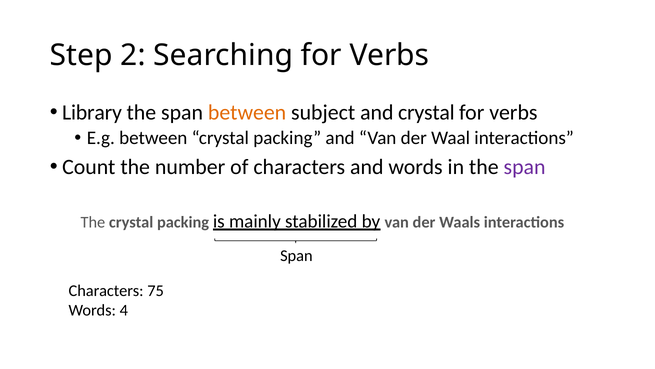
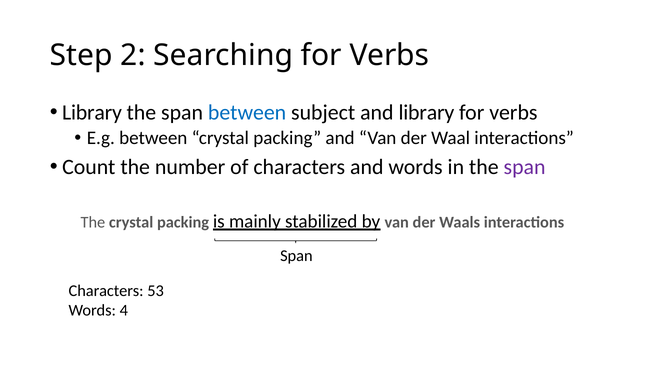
between colour: orange -> blue (247, 112)
and crystal: crystal -> library (426, 112)
75: 75 -> 53 (156, 290)
